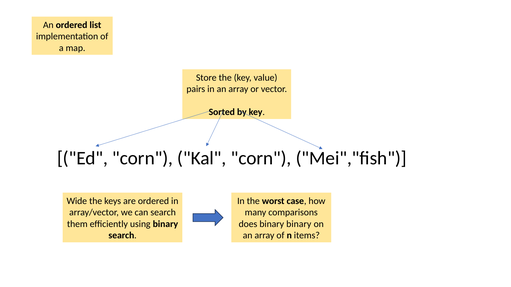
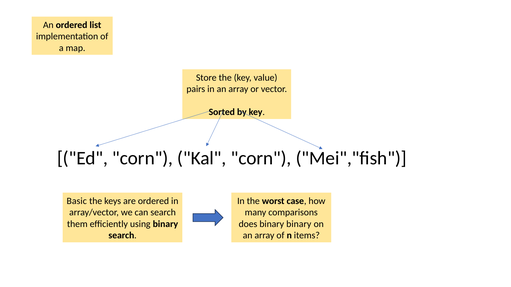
Wide: Wide -> Basic (77, 201)
